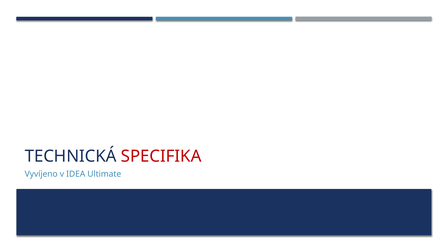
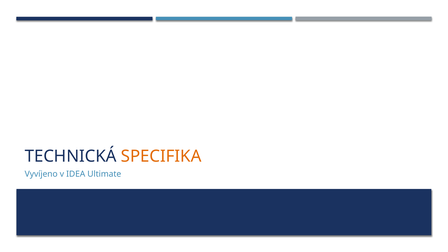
SPECIFIKA colour: red -> orange (161, 156)
